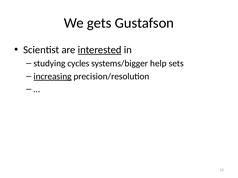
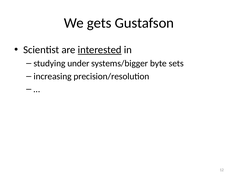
cycles: cycles -> under (78, 64)
help: help -> byte (158, 64)
increasing underline: present -> none (53, 77)
